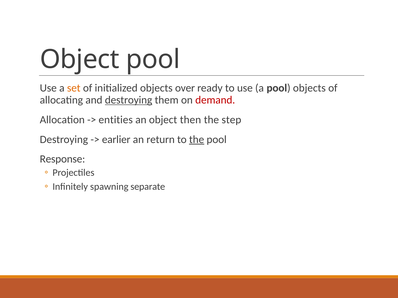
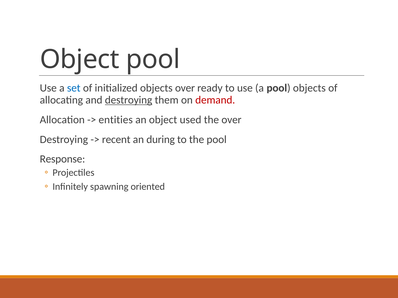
set colour: orange -> blue (74, 88)
then: then -> used (191, 120)
the step: step -> over (232, 120)
earlier: earlier -> recent (116, 140)
return: return -> during (161, 140)
the underline: present -> none (197, 140)
separate: separate -> oriented (148, 187)
